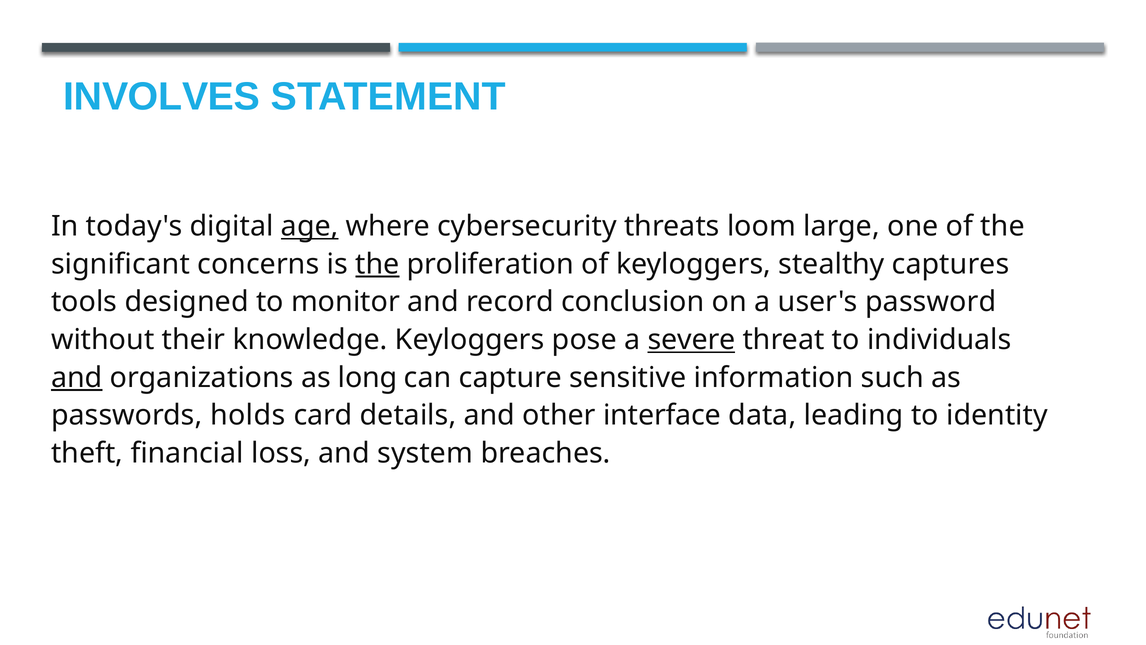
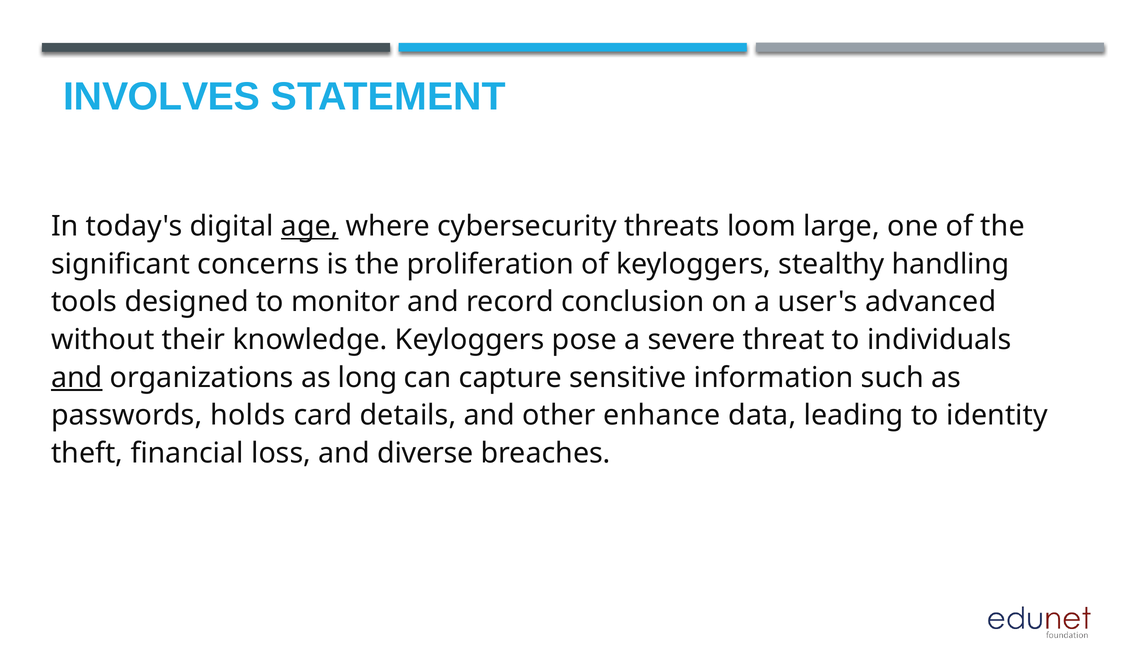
the underline: present -> none (377, 264)
captures: captures -> handling (951, 264)
password: password -> advanced (931, 302)
severe underline: present -> none (692, 340)
interface: interface -> enhance (662, 415)
system: system -> diverse (425, 453)
